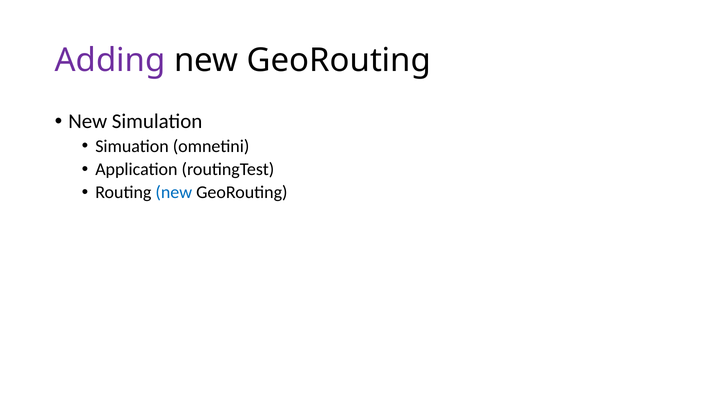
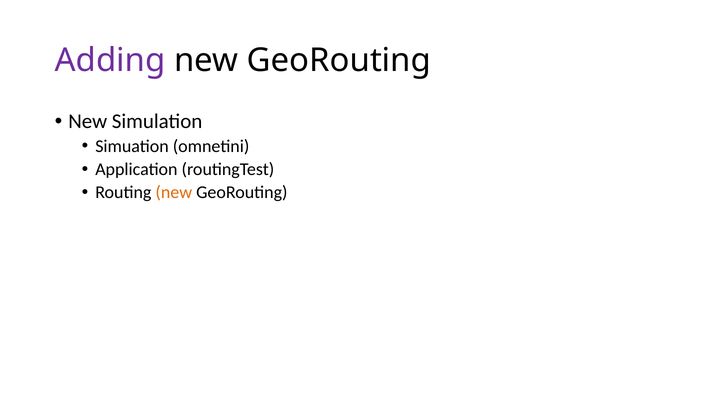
new colour: blue -> orange (174, 193)
